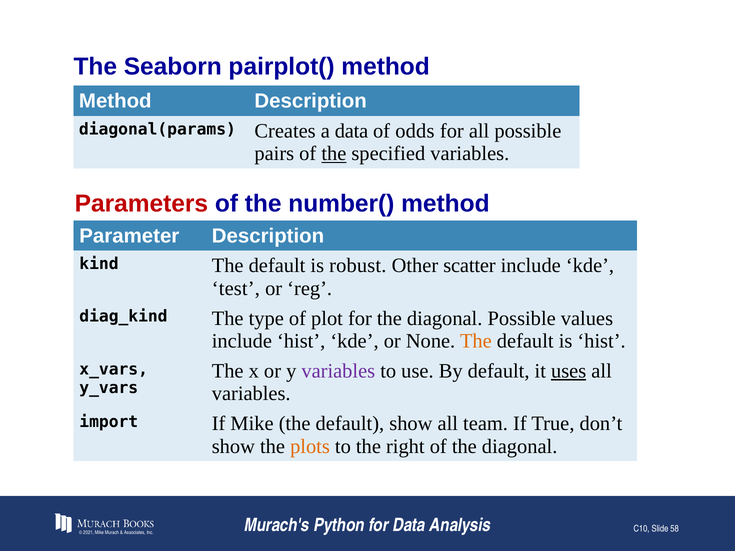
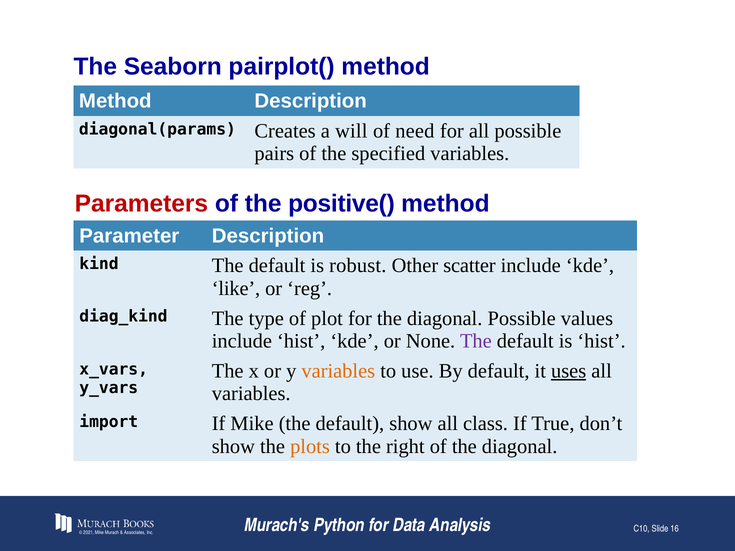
a data: data -> will (351, 131)
odds: odds -> need (415, 131)
the underline: present -> none (334, 154)
number(: number( -> positive( (341, 204)
test: test -> like (236, 289)
The colour: orange -> purple (476, 341)
variables colour: purple -> orange (338, 371)
team: team -> class (486, 424)
58: 58 -> 16 (675, 529)
